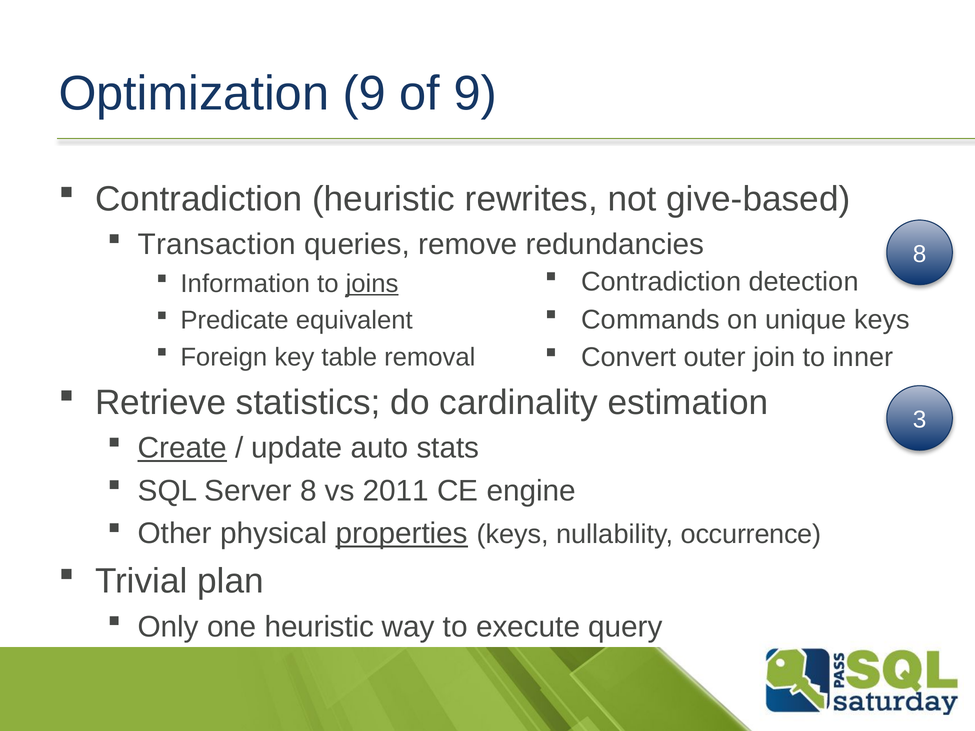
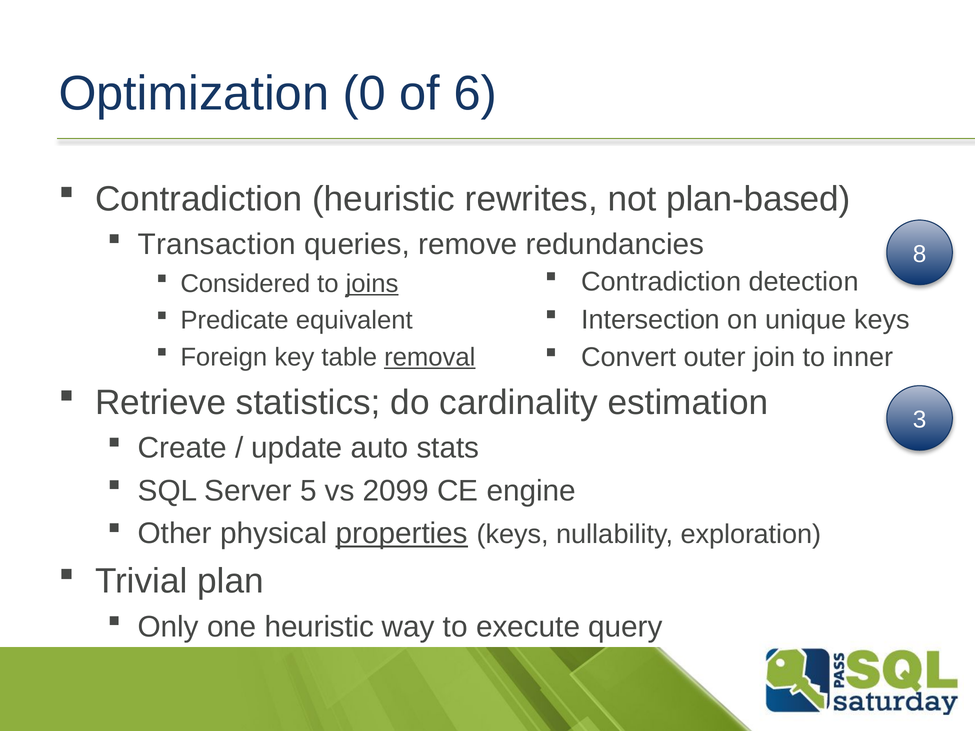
Optimization 9: 9 -> 0 (364, 94)
of 9: 9 -> 6 (475, 94)
give-based: give-based -> plan-based (758, 199)
Information: Information -> Considered (245, 284)
Commands: Commands -> Intersection (651, 320)
removal underline: none -> present (430, 357)
Create underline: present -> none (182, 448)
Server 8: 8 -> 5 (308, 491)
2011: 2011 -> 2099 (396, 491)
occurrence: occurrence -> exploration (751, 535)
